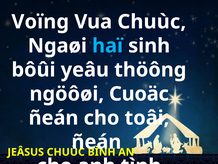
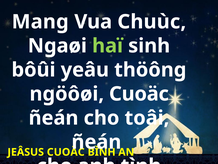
Voïng: Voïng -> Mang (40, 22)
haï colour: light blue -> light green (108, 46)
JEÂSUS CHUÙC: CHUÙC -> CUOÄC (66, 152)
